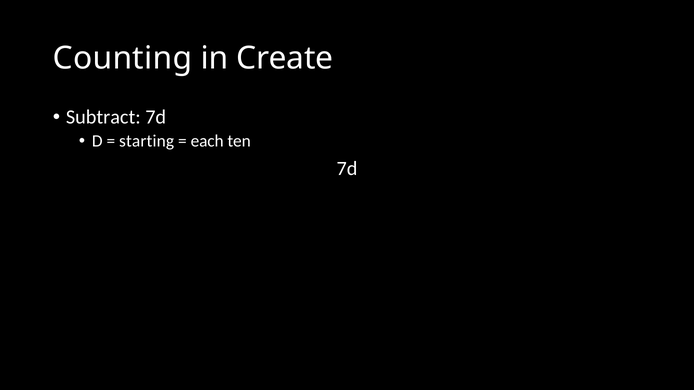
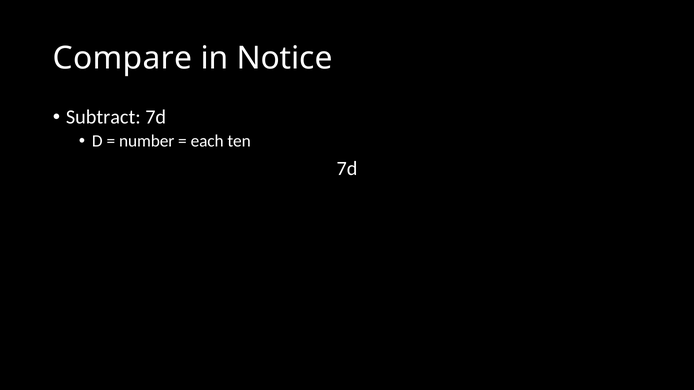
Counting: Counting -> Compare (122, 58)
Create: Create -> Notice (285, 58)
starting: starting -> number (147, 141)
